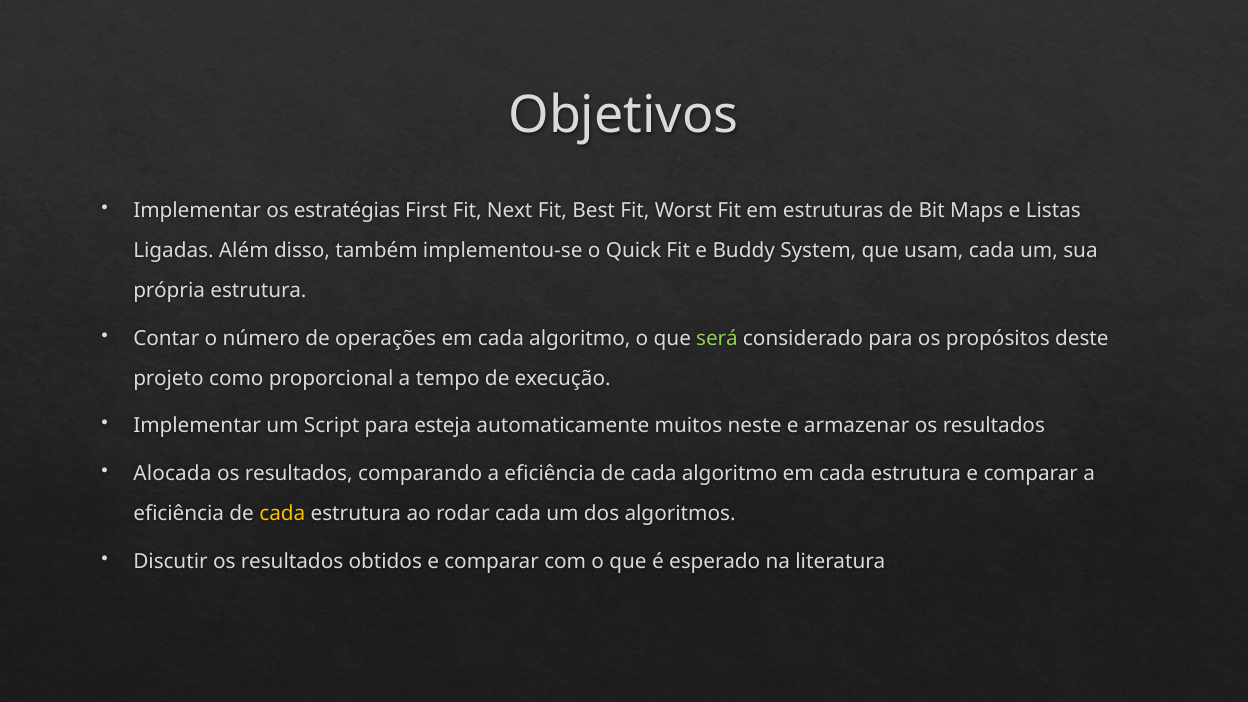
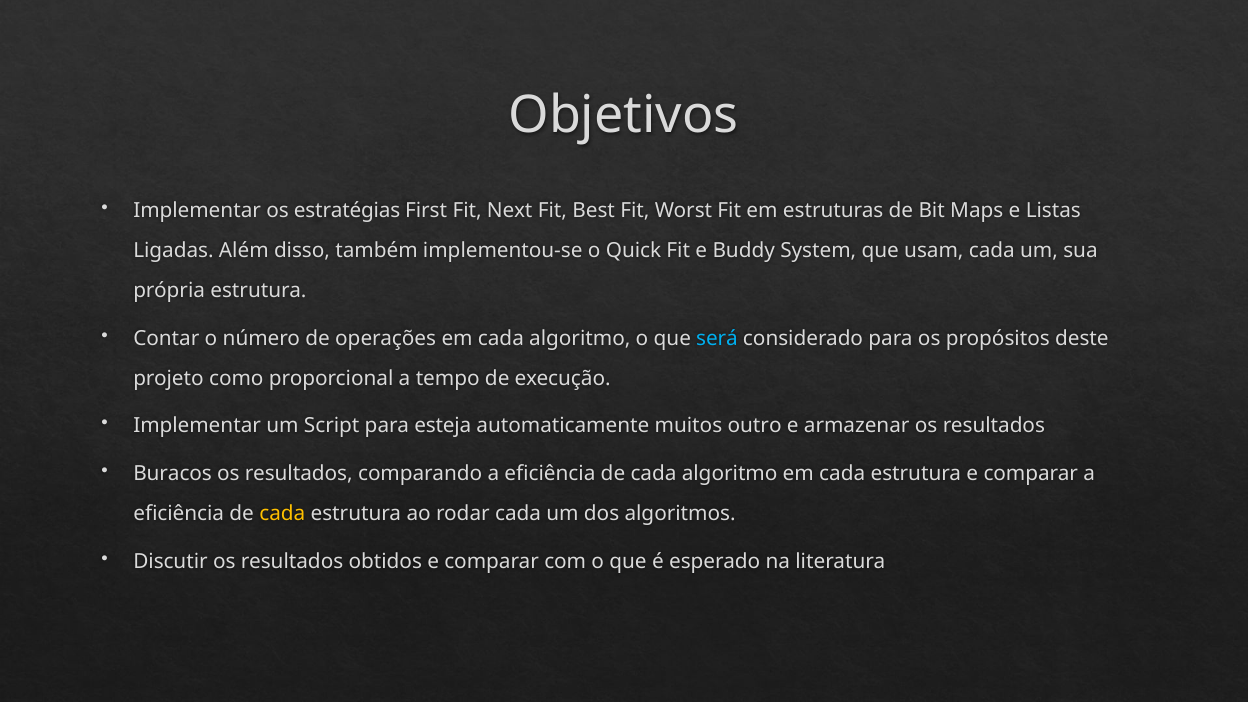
será colour: light green -> light blue (717, 338)
neste: neste -> outro (755, 426)
Alocada: Alocada -> Buracos (173, 474)
